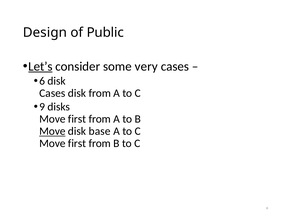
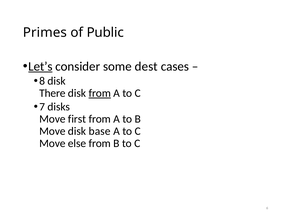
Design: Design -> Primes (45, 33)
very: very -> dest (146, 66)
6: 6 -> 8 (42, 81)
Cases: Cases -> There (52, 93)
from underline: none -> present (100, 93)
9: 9 -> 7 (42, 107)
Move underline: present -> none (52, 131)
first: first -> else (77, 144)
